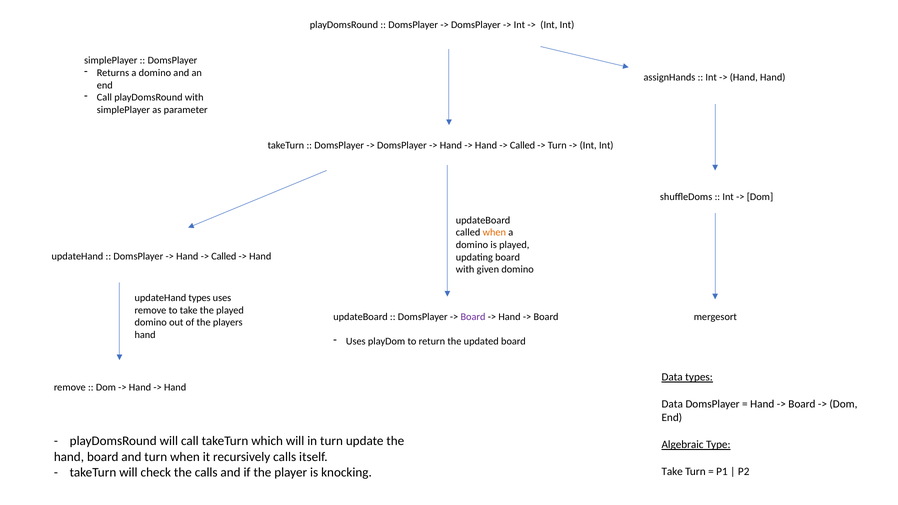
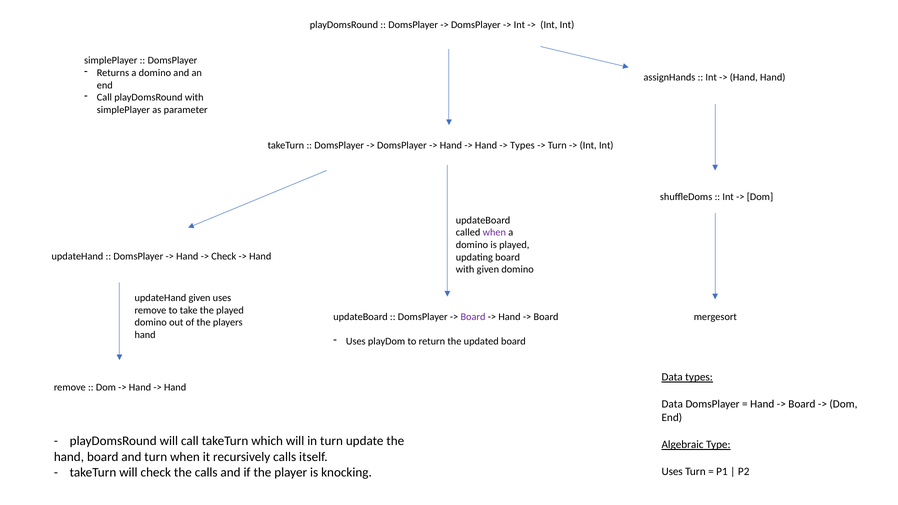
Called: Called -> Types (522, 146)
when colour: orange -> purple (494, 233)
Called: Called -> Check (224, 257)
updateHand types: types -> given (200, 298)
Take: Take -> Uses (672, 472)
